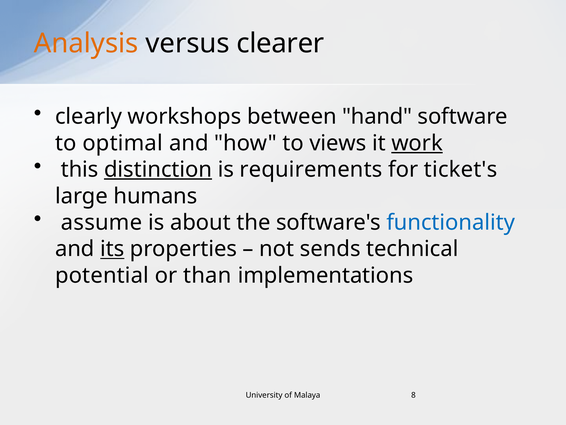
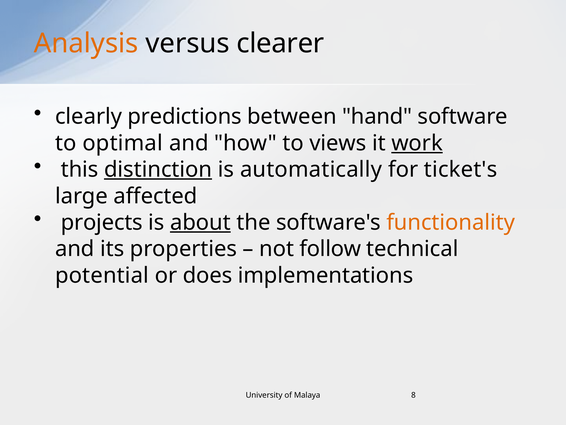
workshops: workshops -> predictions (185, 117)
requirements: requirements -> automatically (311, 169)
humans: humans -> affected (155, 196)
assume: assume -> projects (102, 222)
about underline: none -> present (200, 222)
functionality colour: blue -> orange (451, 222)
its underline: present -> none (112, 249)
sends: sends -> follow (330, 249)
than: than -> does (208, 275)
